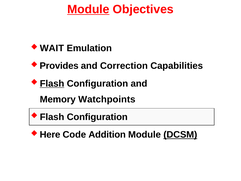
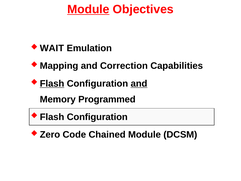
Provides: Provides -> Mapping (59, 66)
and underline: none -> present (139, 83)
Watchpoints: Watchpoints -> Programmed (107, 99)
Here: Here -> Zero (50, 134)
Addition: Addition -> Chained (107, 134)
DCSM underline: present -> none (180, 134)
